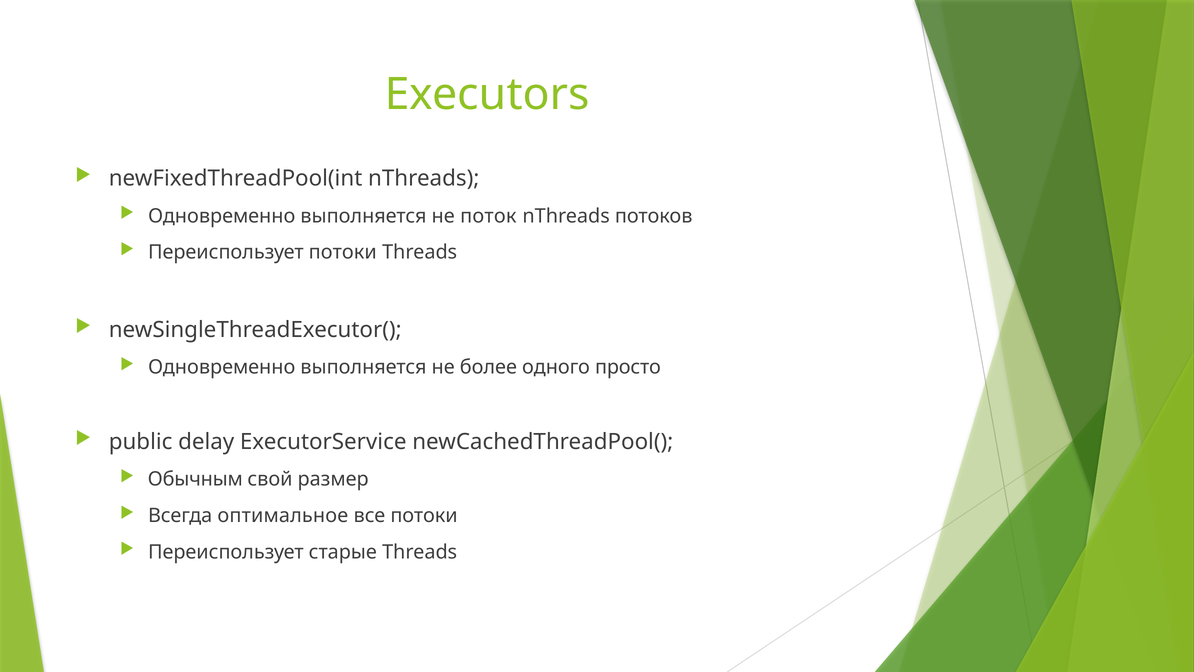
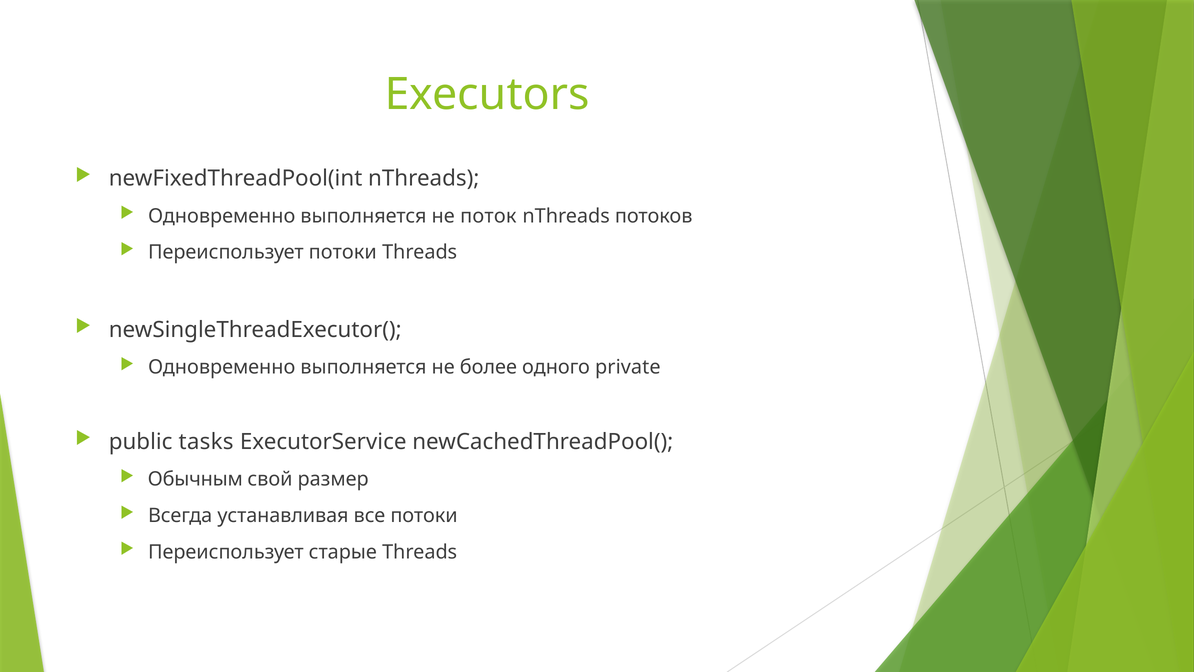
просто: просто -> private (628, 367)
delay: delay -> tasks (206, 442)
оптимальное: оптимальное -> устанавливая (283, 515)
